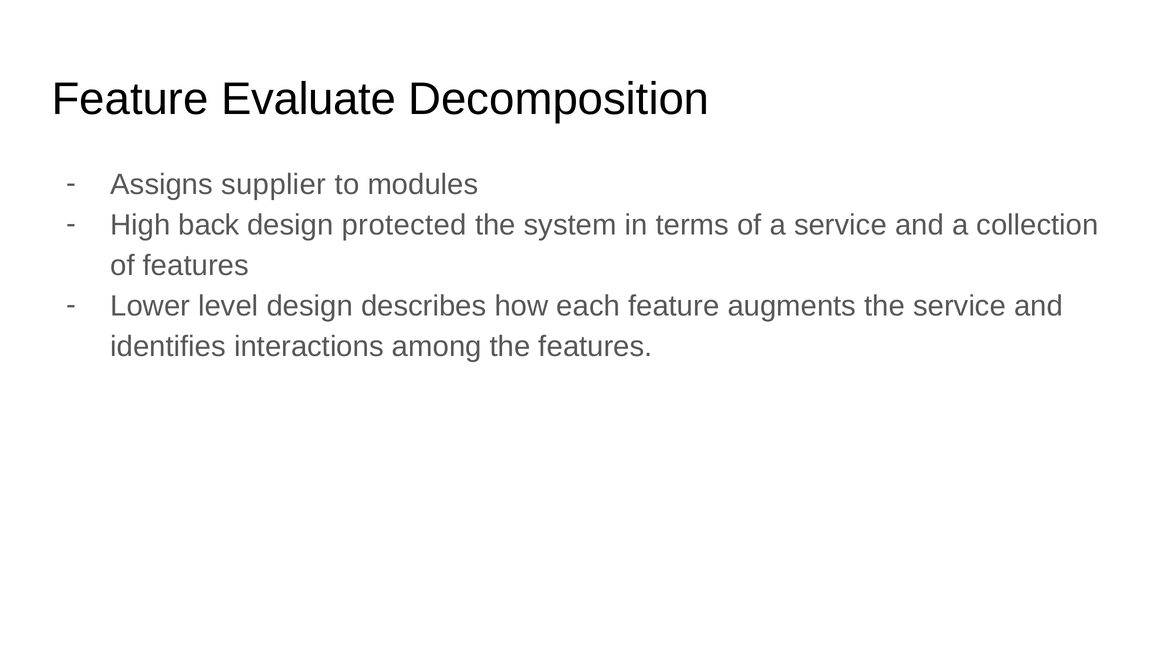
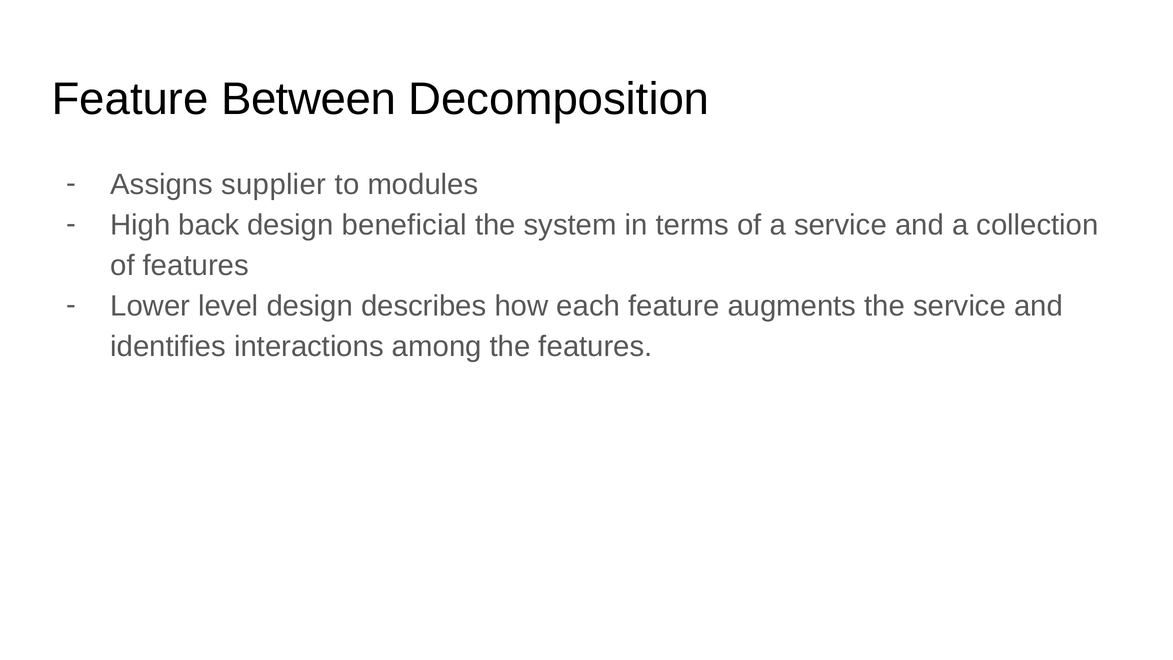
Evaluate: Evaluate -> Between (309, 99)
protected: protected -> beneficial (404, 225)
